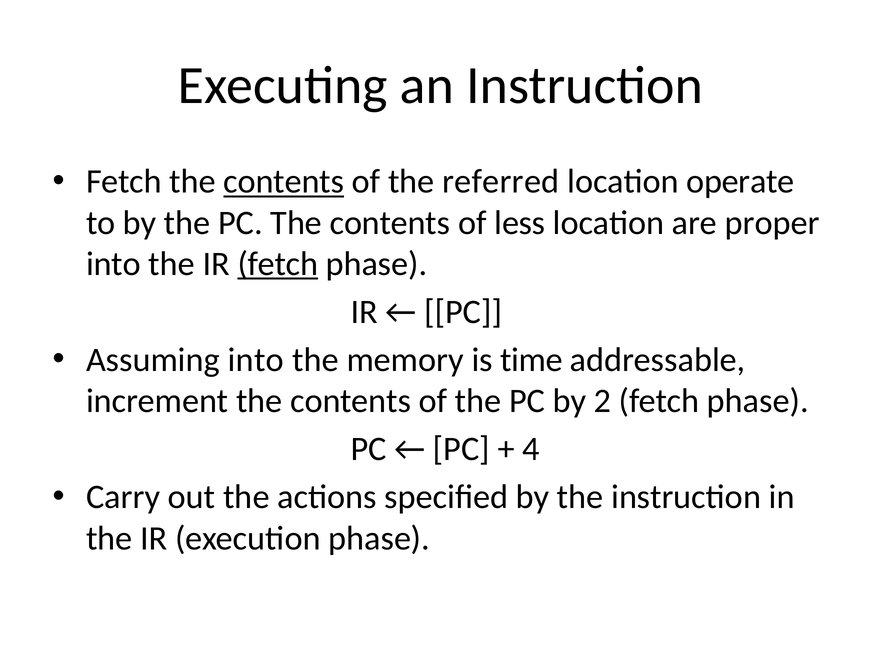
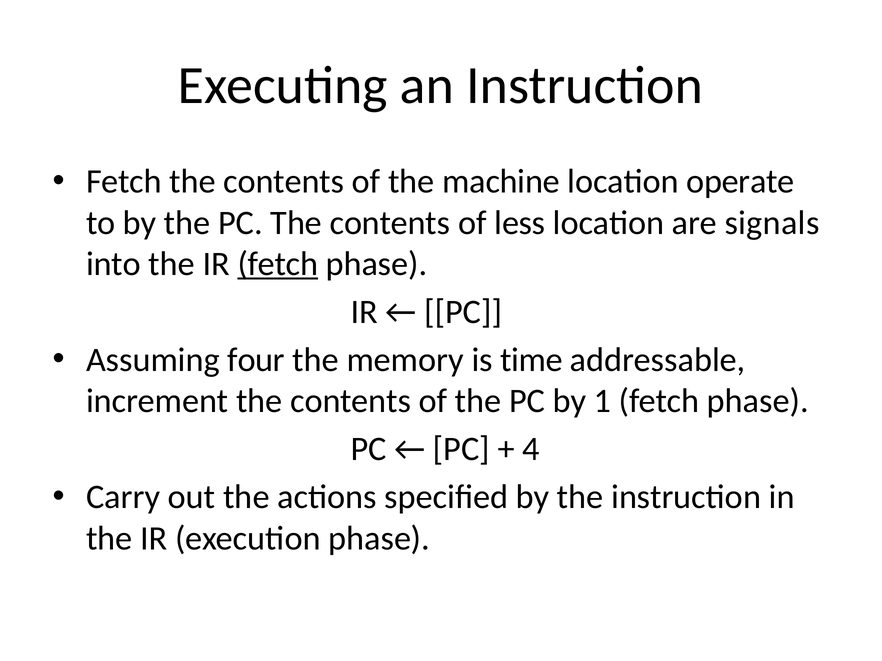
contents underline: present -> none (284, 182)
referred: referred -> machine (501, 182)
proper: proper -> signals (772, 223)
Assuming into: into -> four (256, 360)
2: 2 -> 1 (602, 401)
